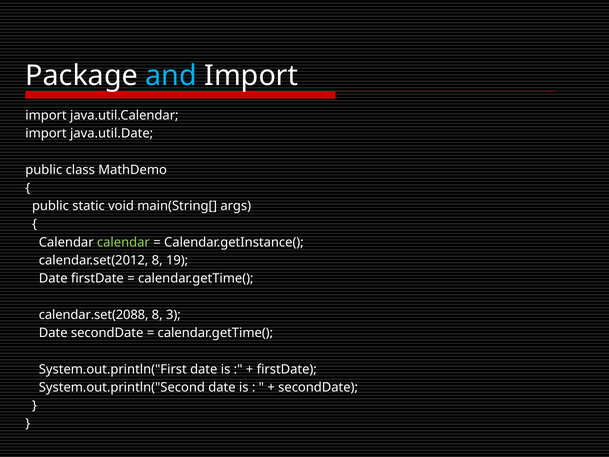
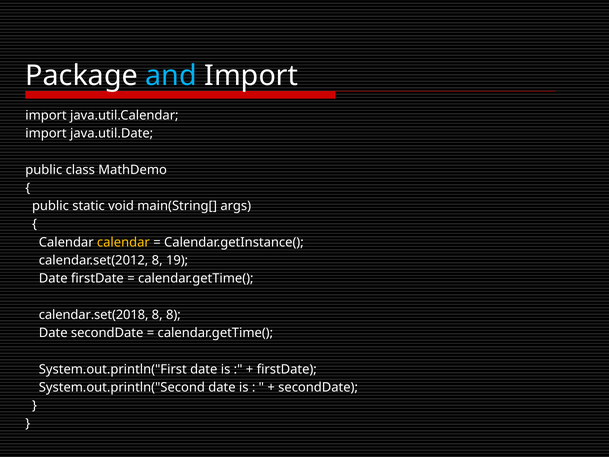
calendar colour: light green -> yellow (123, 242)
calendar.set(2088: calendar.set(2088 -> calendar.set(2018 (94, 315)
8 3: 3 -> 8 (173, 315)
